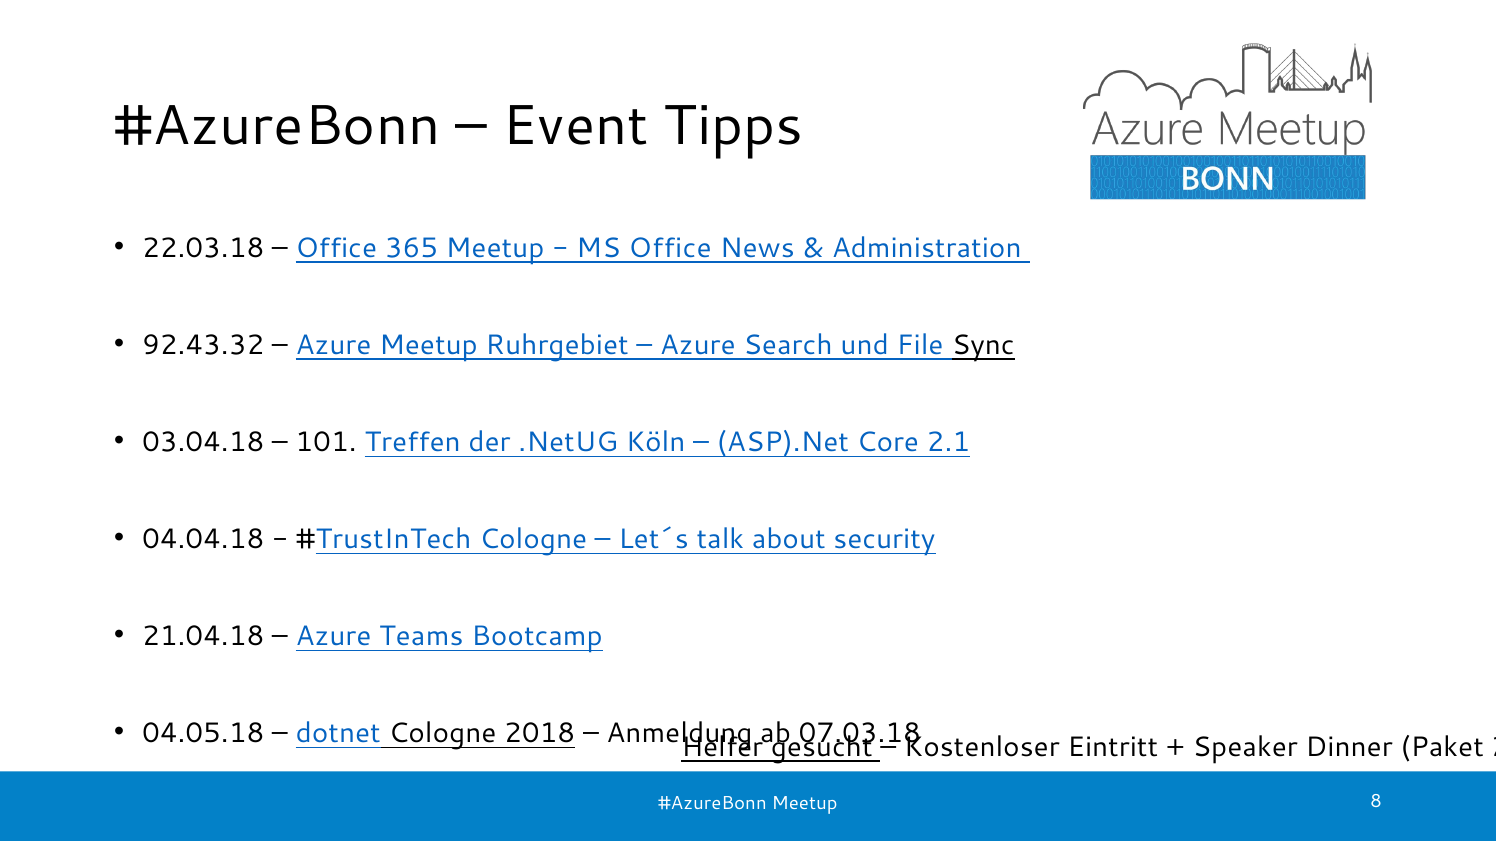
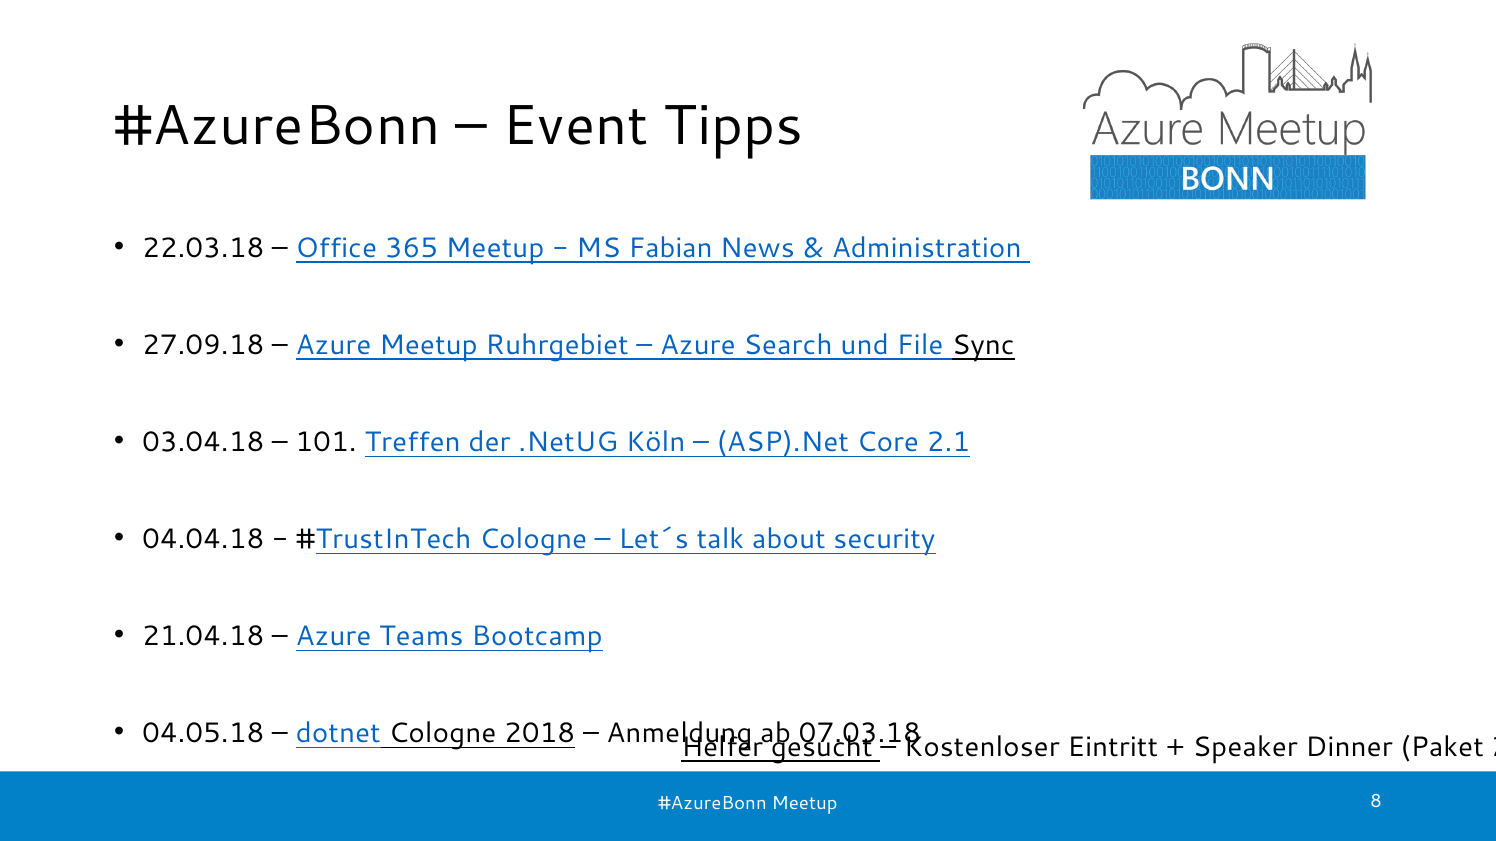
MS Office: Office -> Fabian (670, 248)
92.43.32: 92.43.32 -> 27.09.18 (203, 345)
